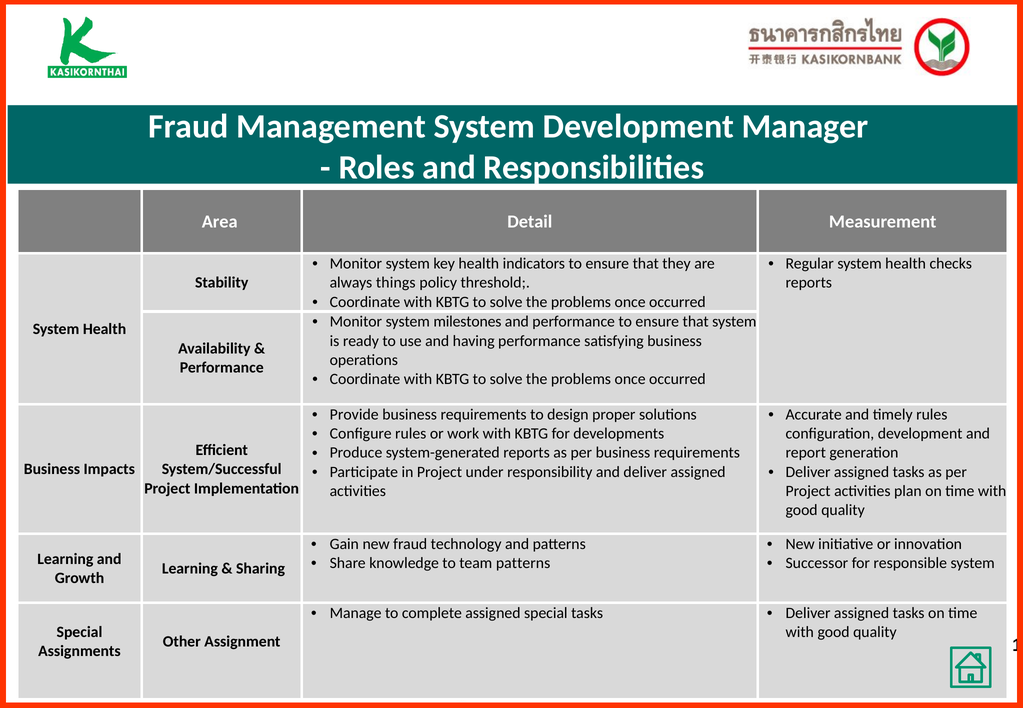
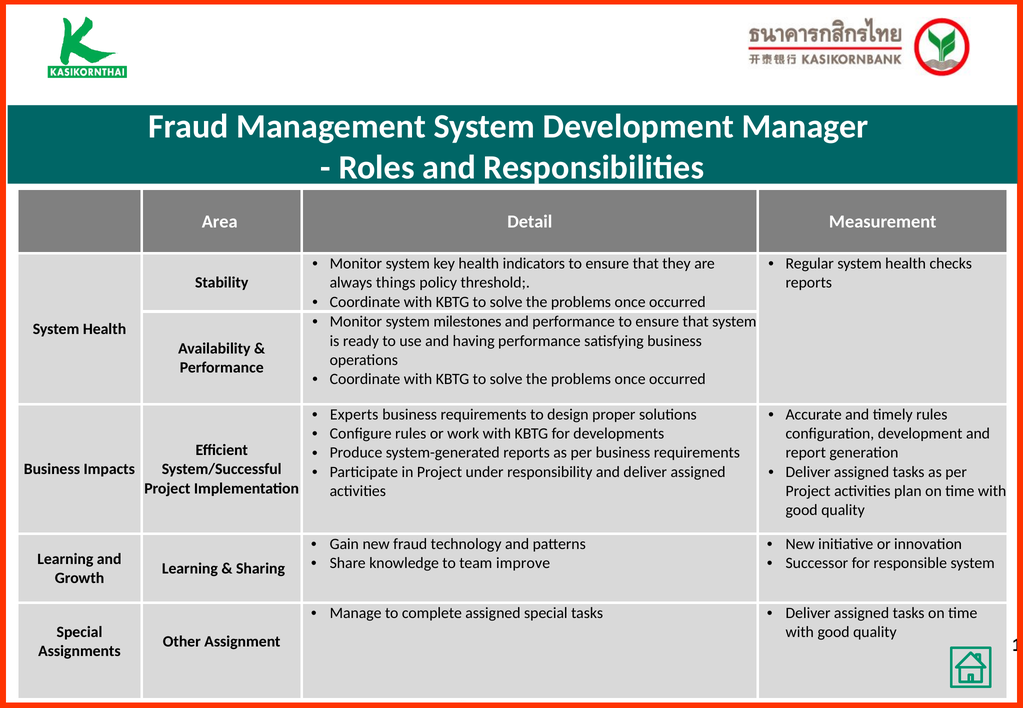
Provide: Provide -> Experts (354, 415)
team patterns: patterns -> improve (523, 563)
